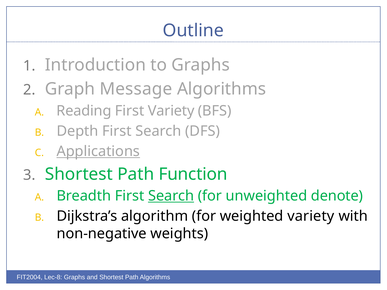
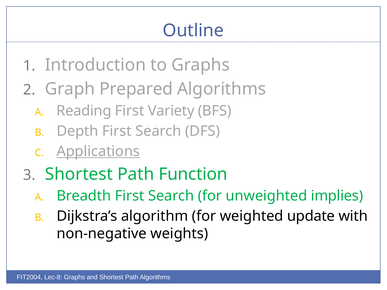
Message: Message -> Prepared (136, 89)
Search underline: present -> none (171, 196)
denote: denote -> implies (337, 196)
weighted variety: variety -> update (311, 216)
